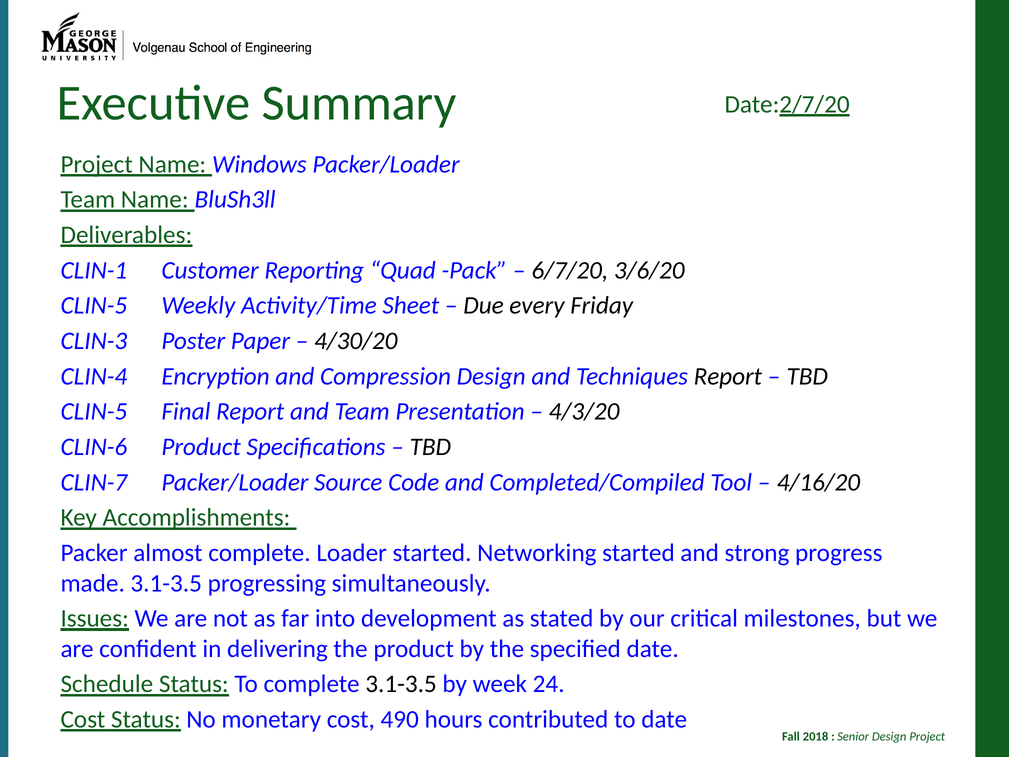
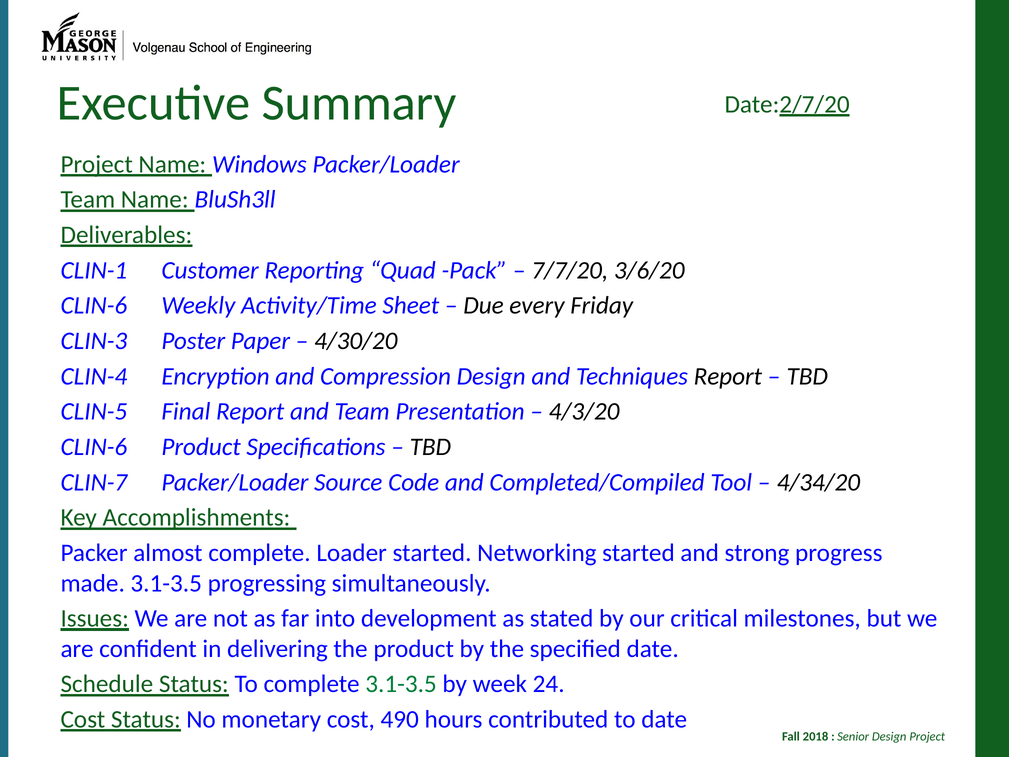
6/7/20: 6/7/20 -> 7/7/20 (570, 270)
CLIN-5: CLIN-5 -> CLIN-6 (94, 306)
4/16/20: 4/16/20 -> 4/34/20 (818, 482)
3.1-3.5 colour: black -> green (401, 684)
